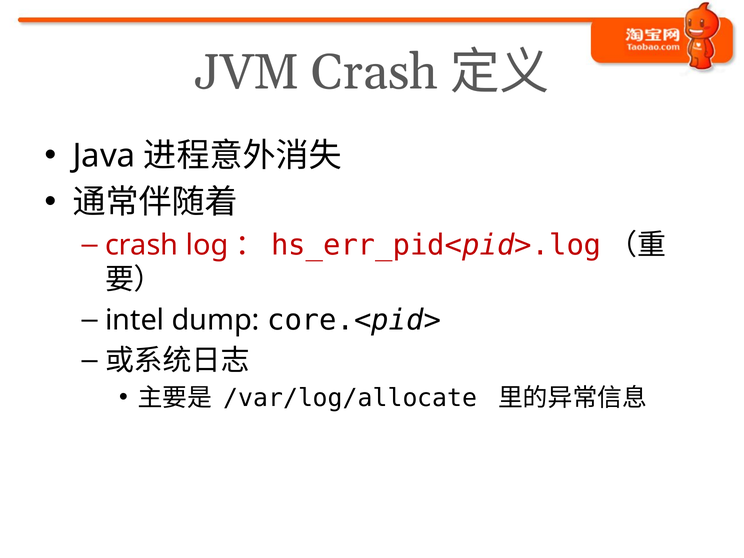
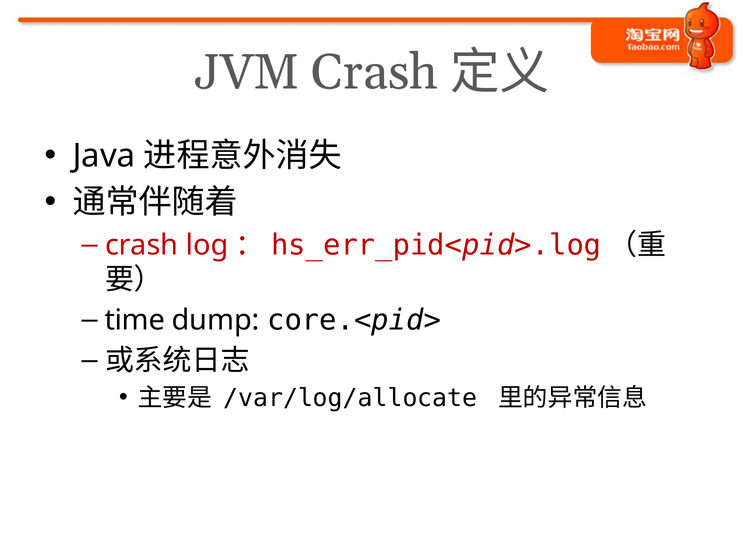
intel: intel -> time (135, 320)
